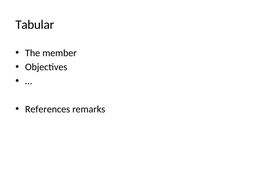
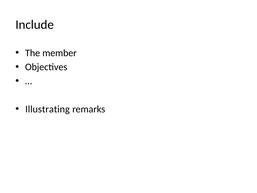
Tabular: Tabular -> Include (35, 25)
References: References -> Illustrating (48, 109)
